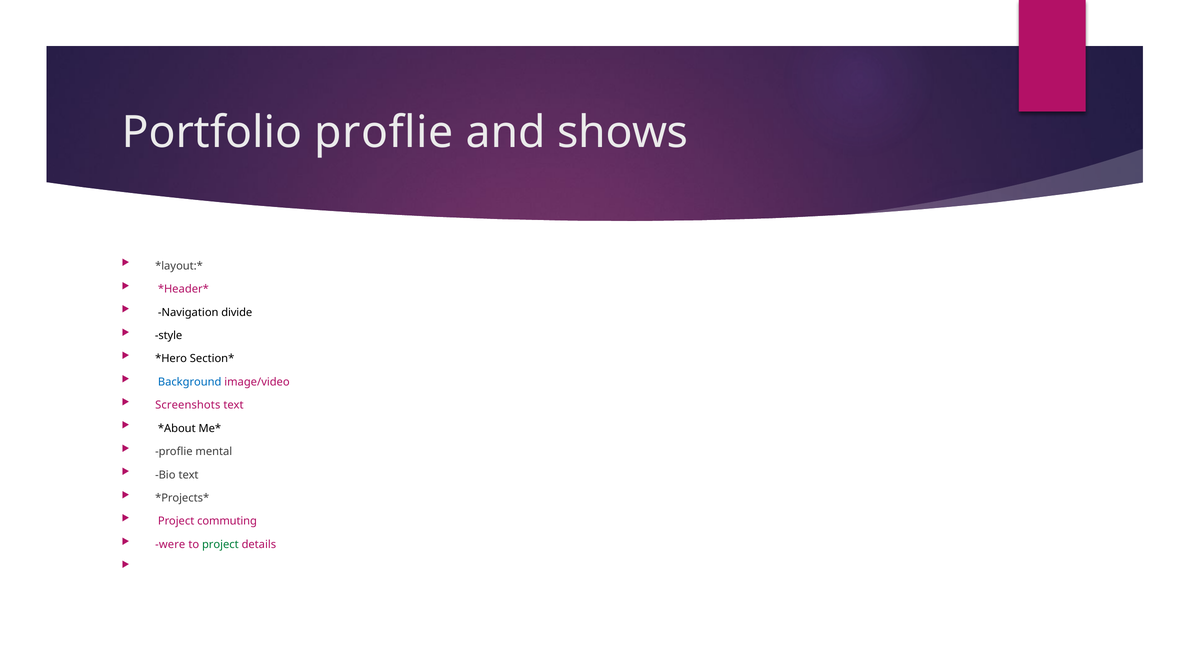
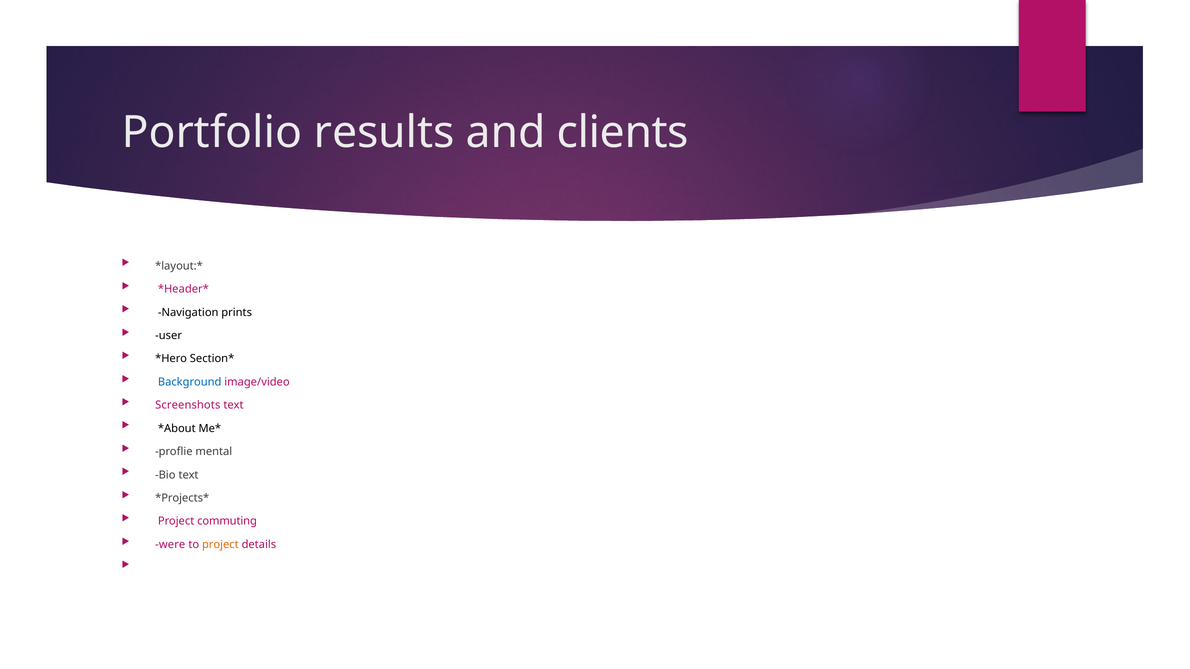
Portfolio proflie: proflie -> results (384, 133)
shows: shows -> clients (623, 133)
divide: divide -> prints (237, 313)
style: style -> user (169, 336)
project colour: green -> orange (220, 545)
